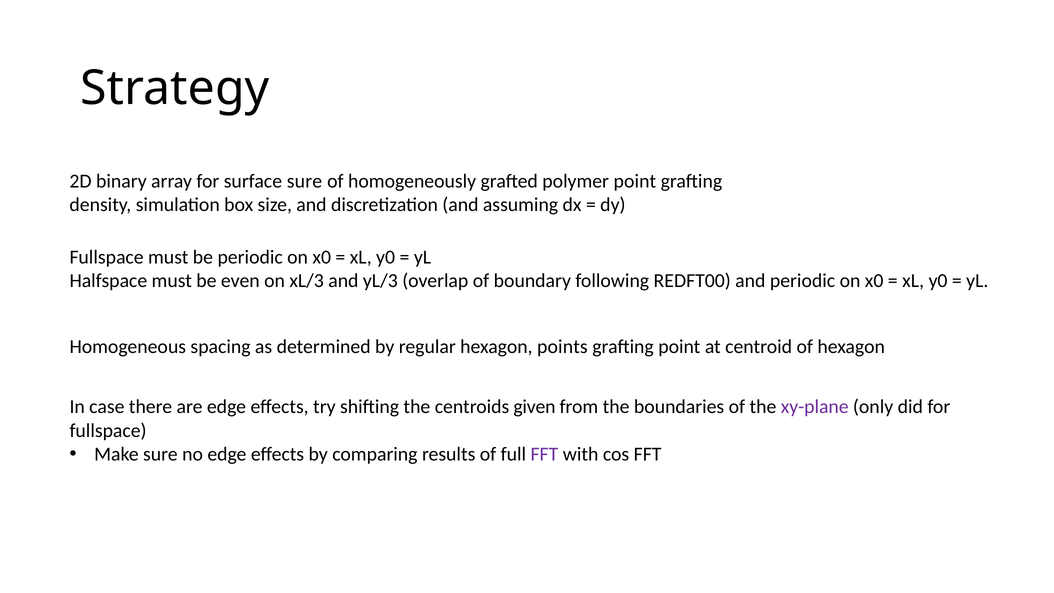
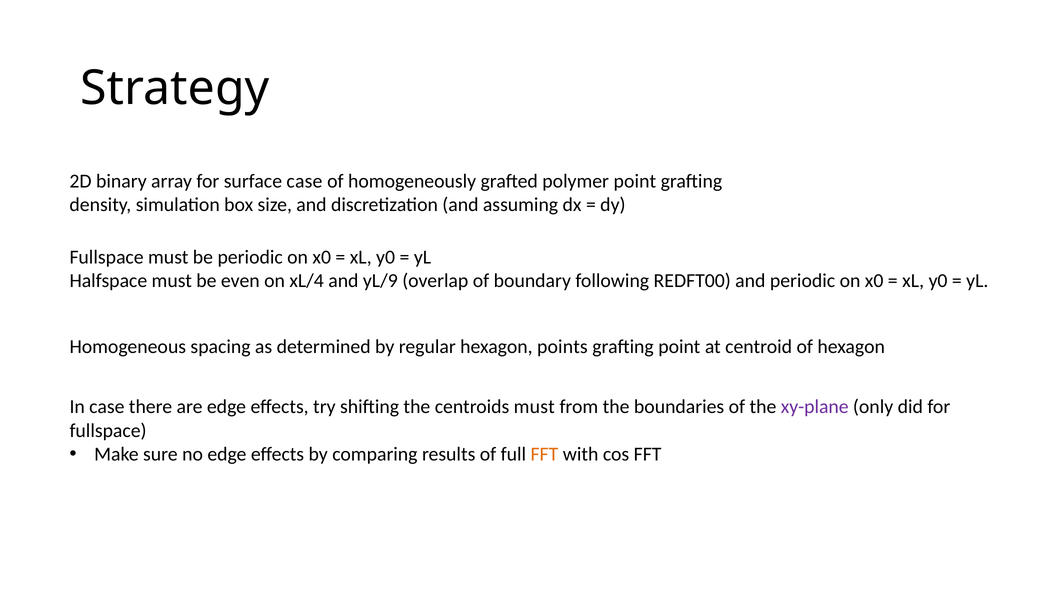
surface sure: sure -> case (304, 181)
xL/3: xL/3 -> xL/4 (307, 281)
yL/3: yL/3 -> yL/9 (380, 281)
centroids given: given -> must (534, 407)
FFT colour: purple -> orange (544, 454)
